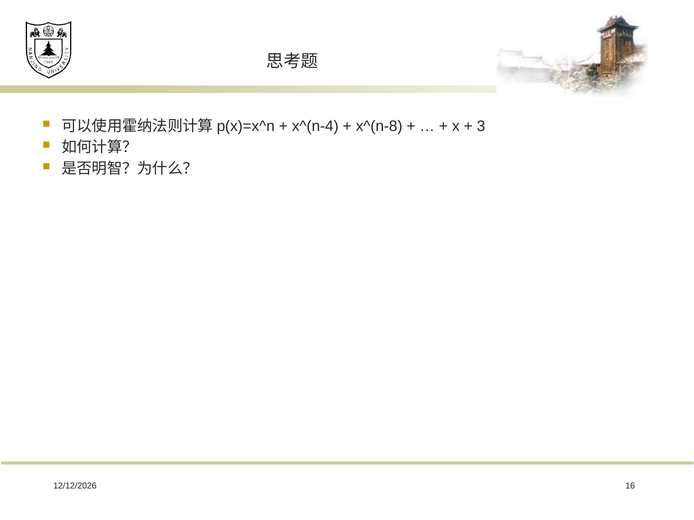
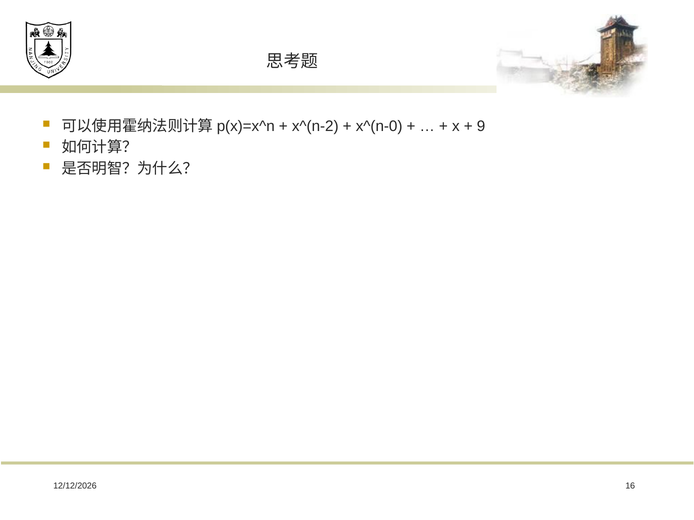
x^(n-4: x^(n-4 -> x^(n-2 (315, 126)
x^(n-8: x^(n-8 -> x^(n-0 (379, 126)
3: 3 -> 9 (481, 126)
